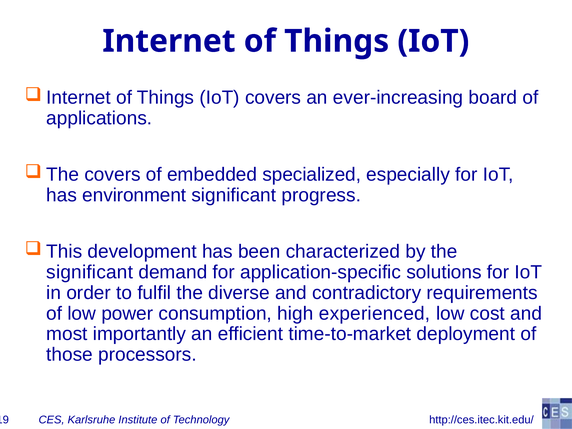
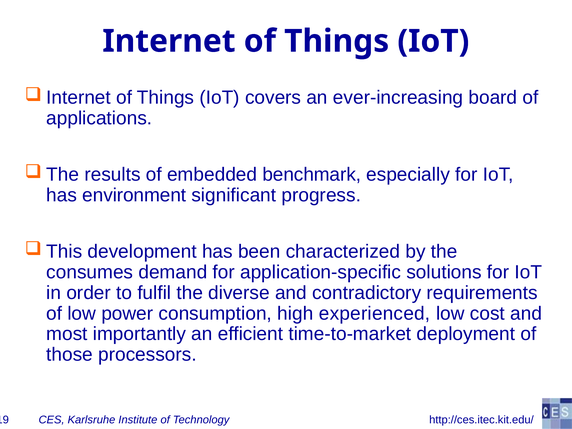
covers: covers -> results (113, 175)
specialized: specialized -> benchmark (312, 175)
significant: significant -> consumes (90, 272)
